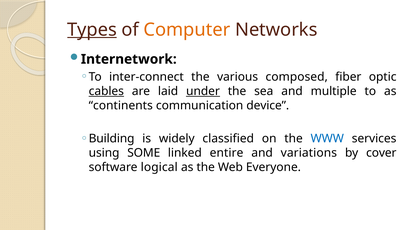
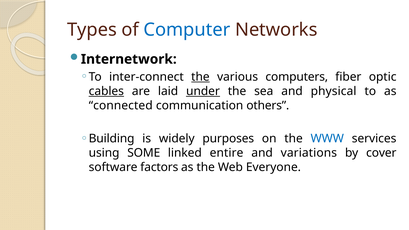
Types underline: present -> none (92, 30)
Computer colour: orange -> blue (187, 30)
the underline: none -> present (200, 77)
composed: composed -> computers (297, 77)
multiple: multiple -> physical (334, 91)
continents: continents -> connected (121, 105)
device: device -> others (268, 105)
classified: classified -> purposes (228, 139)
logical: logical -> factors (159, 167)
